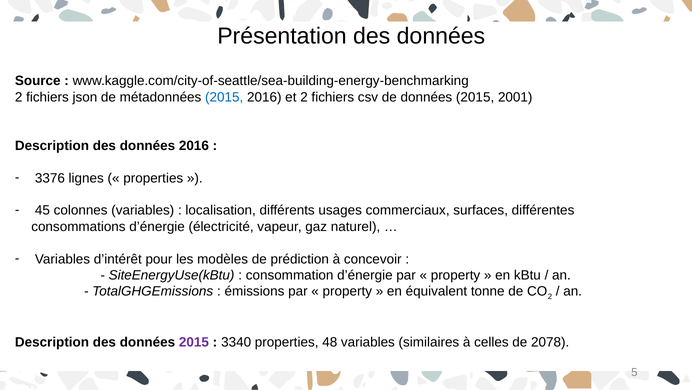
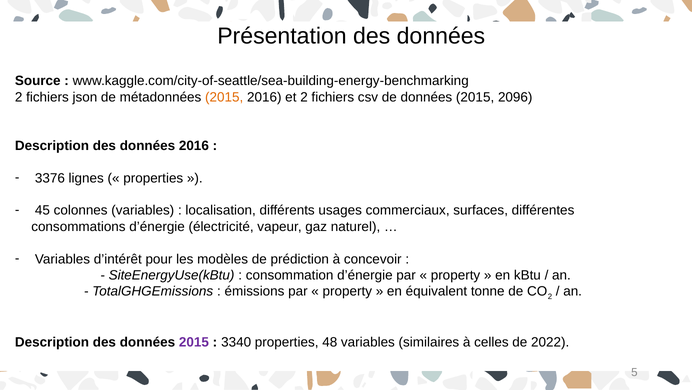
2015 colour: blue -> orange (224, 97)
2001: 2001 -> 2096 (515, 97)
2078: 2078 -> 2022 (550, 342)
